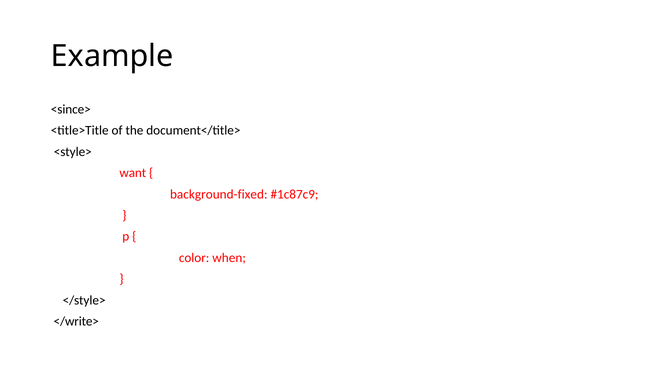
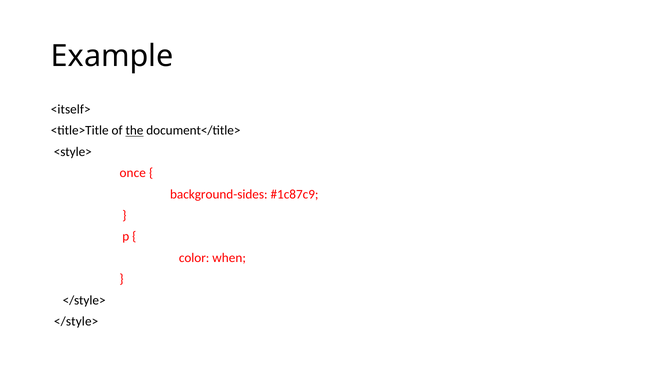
<since>: <since> -> <itself> (71, 109)
the underline: none -> present (134, 131)
want: want -> once (133, 173)
background-fixed: background-fixed -> background-sides (219, 194)
</write>: </write> -> </style> (76, 322)
